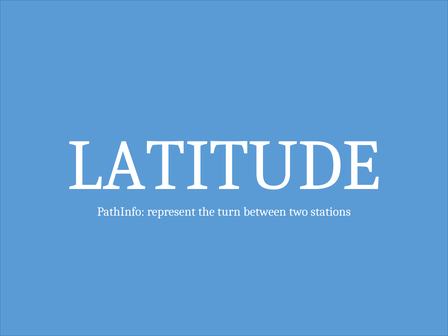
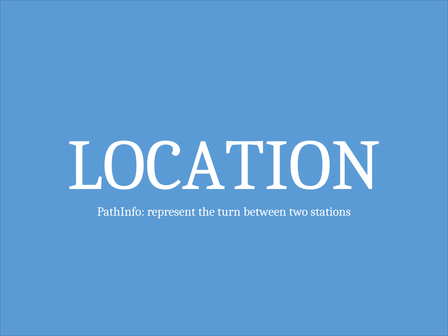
LATITUDE: LATITUDE -> LOCATION (224, 166)
